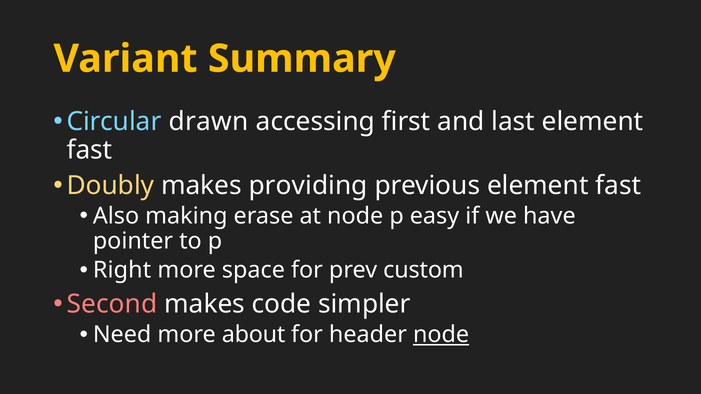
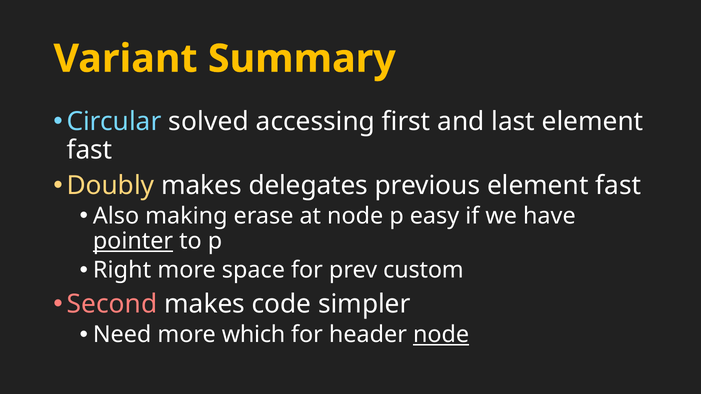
drawn: drawn -> solved (209, 122)
providing: providing -> delegates (308, 186)
pointer underline: none -> present (133, 241)
about: about -> which (254, 335)
